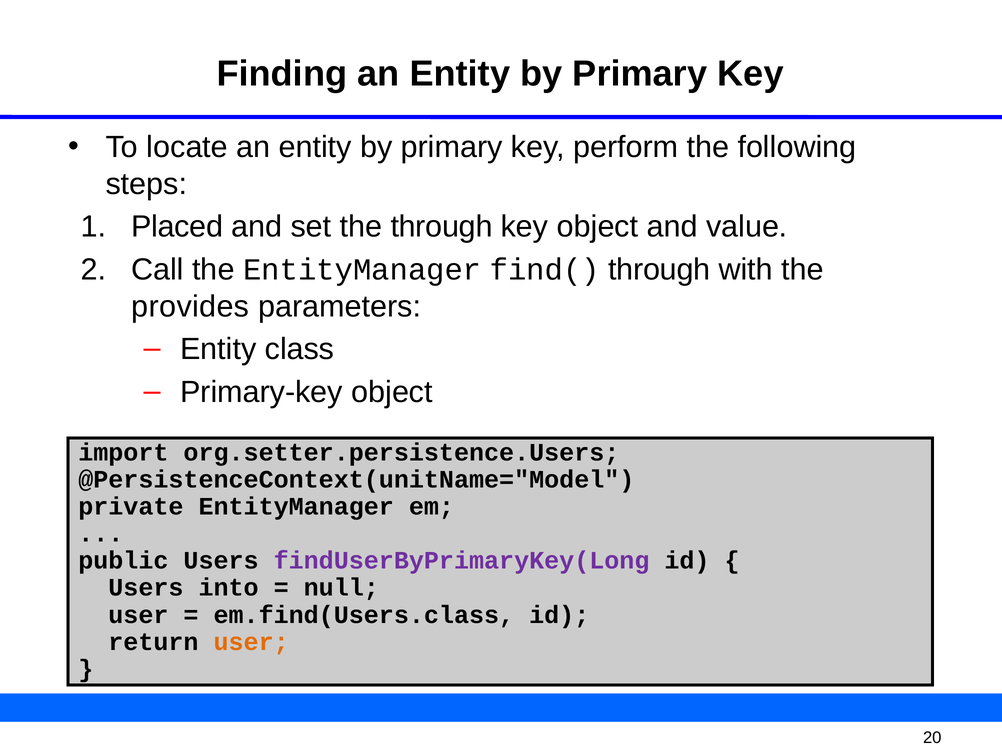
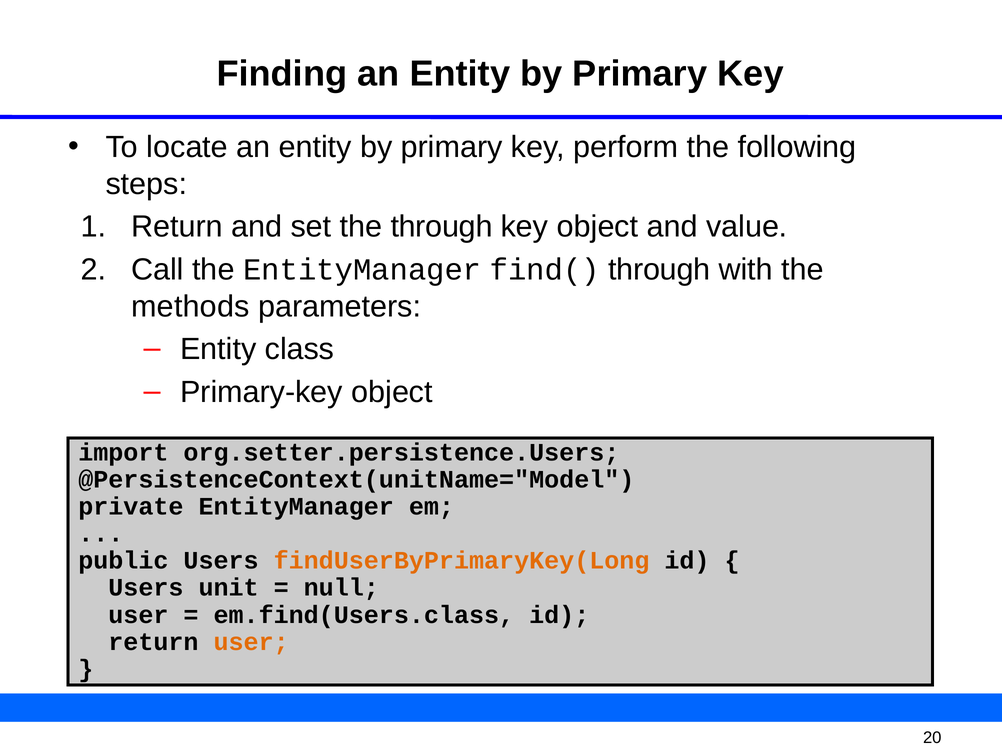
1 Placed: Placed -> Return (177, 227)
provides: provides -> methods (190, 306)
findUserByPrimaryKey(Long colour: purple -> orange (462, 560)
into: into -> unit (229, 587)
